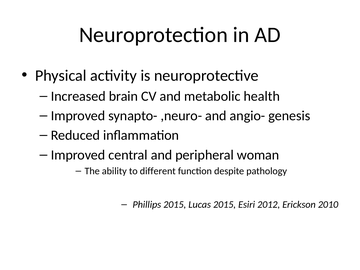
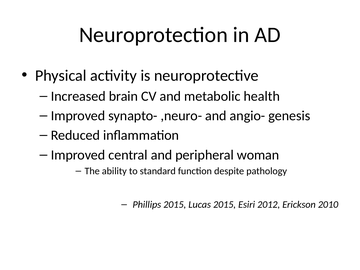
different: different -> standard (158, 171)
